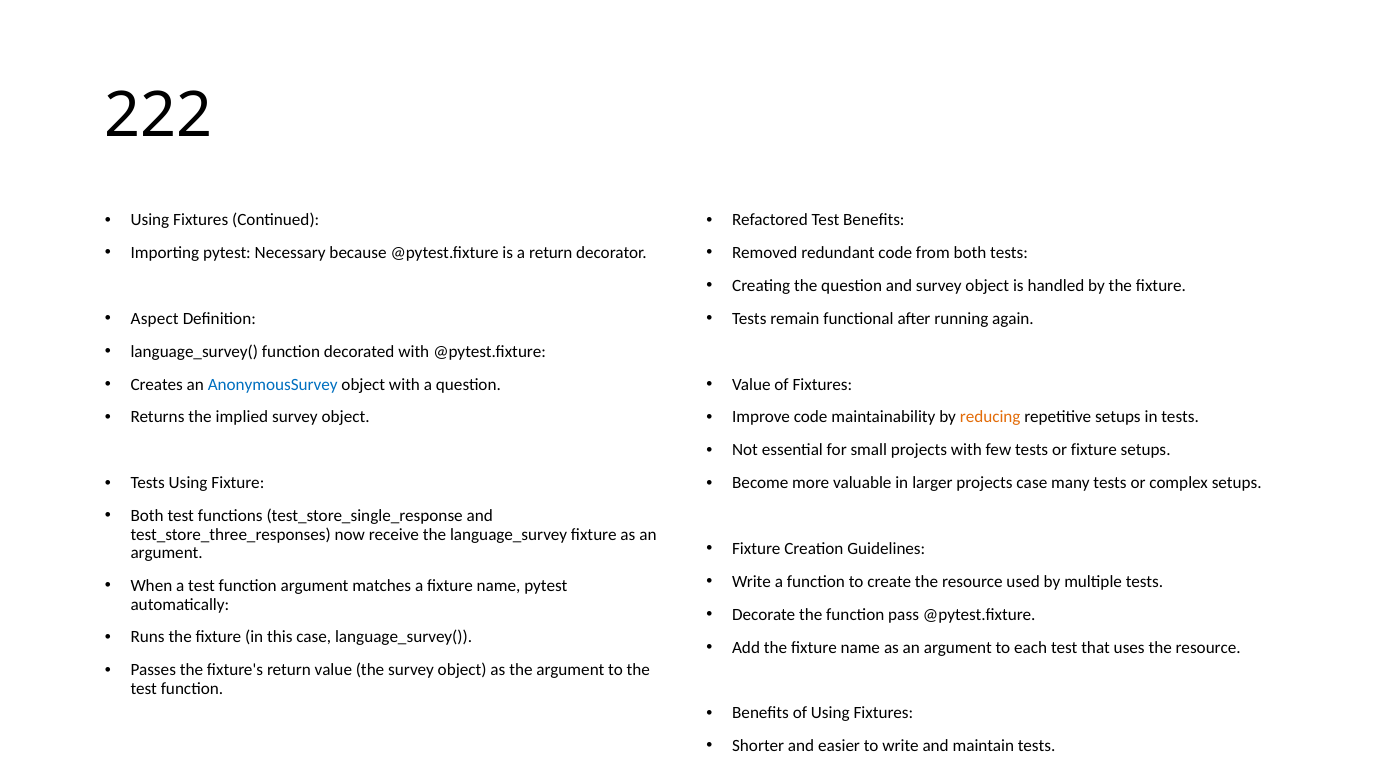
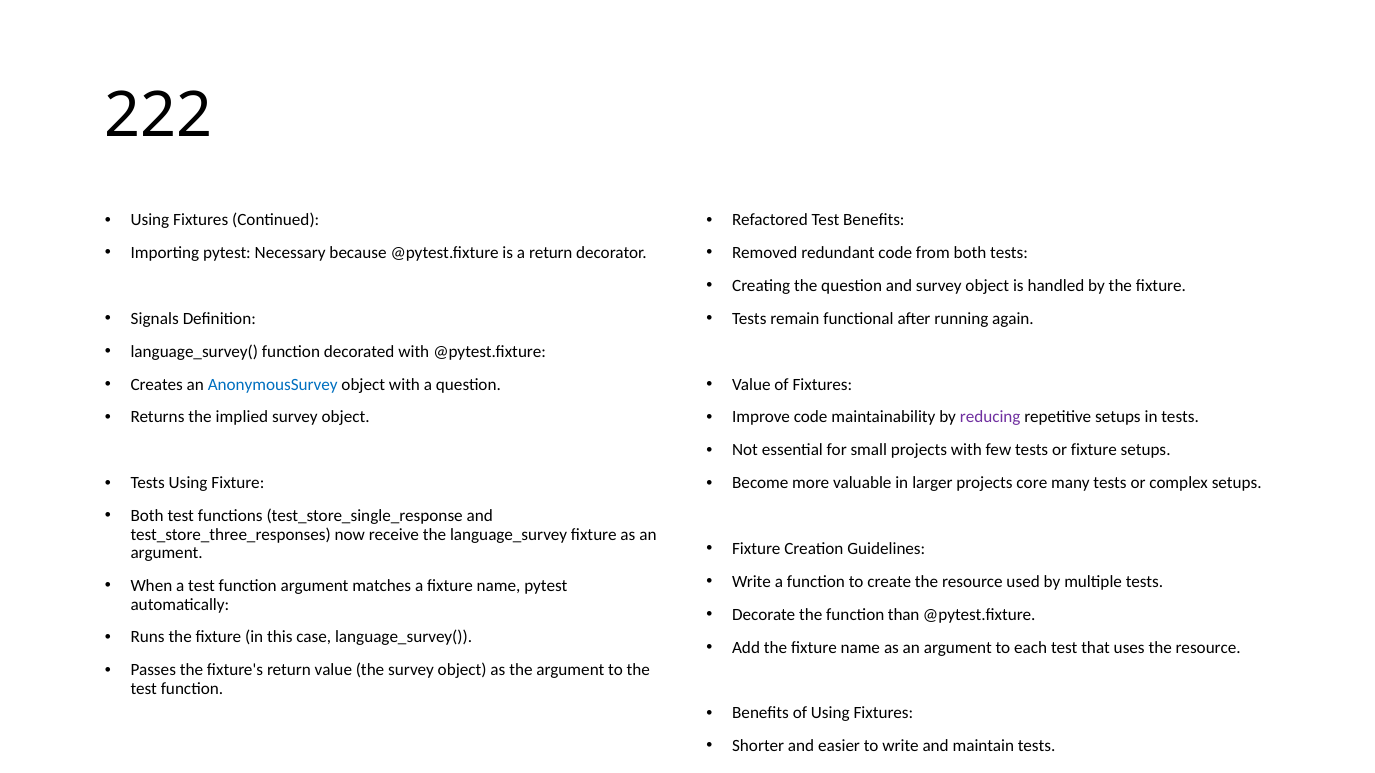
Aspect: Aspect -> Signals (155, 319)
reducing colour: orange -> purple (990, 418)
projects case: case -> core (1032, 483)
pass: pass -> than (904, 615)
